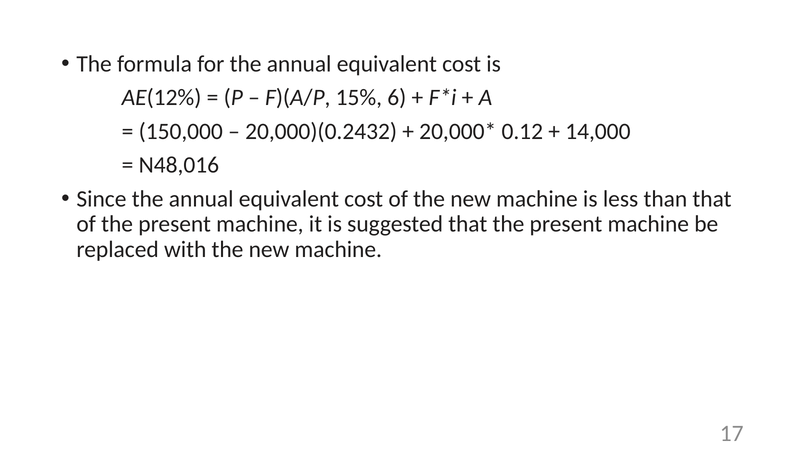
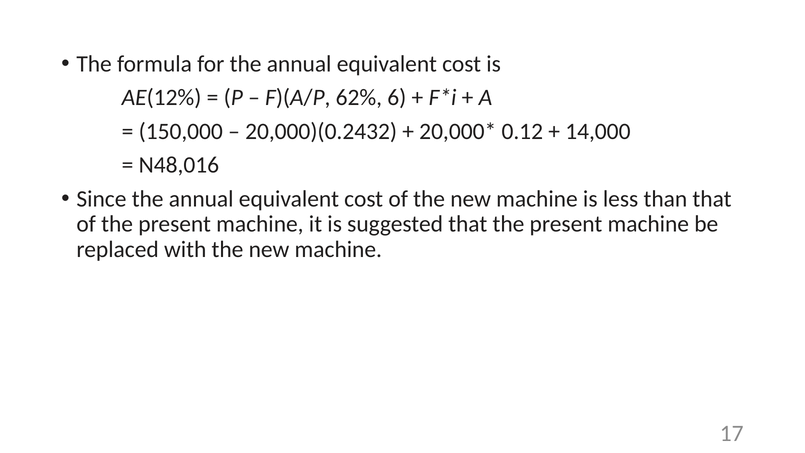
15%: 15% -> 62% (359, 98)
